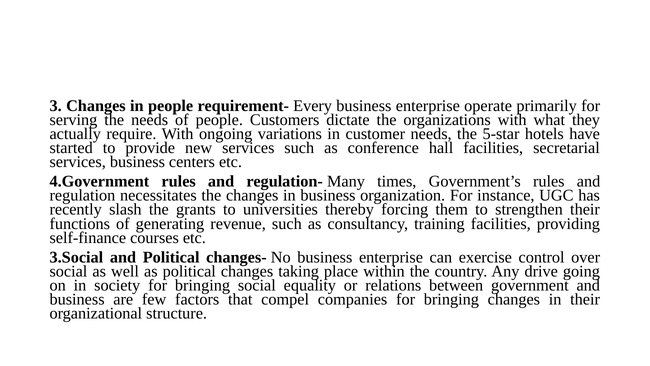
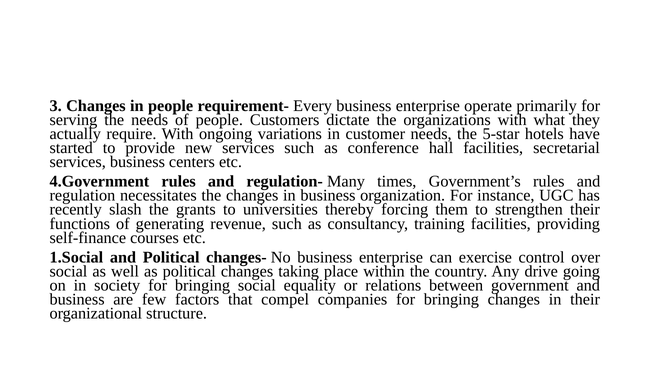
3.Social: 3.Social -> 1.Social (76, 257)
